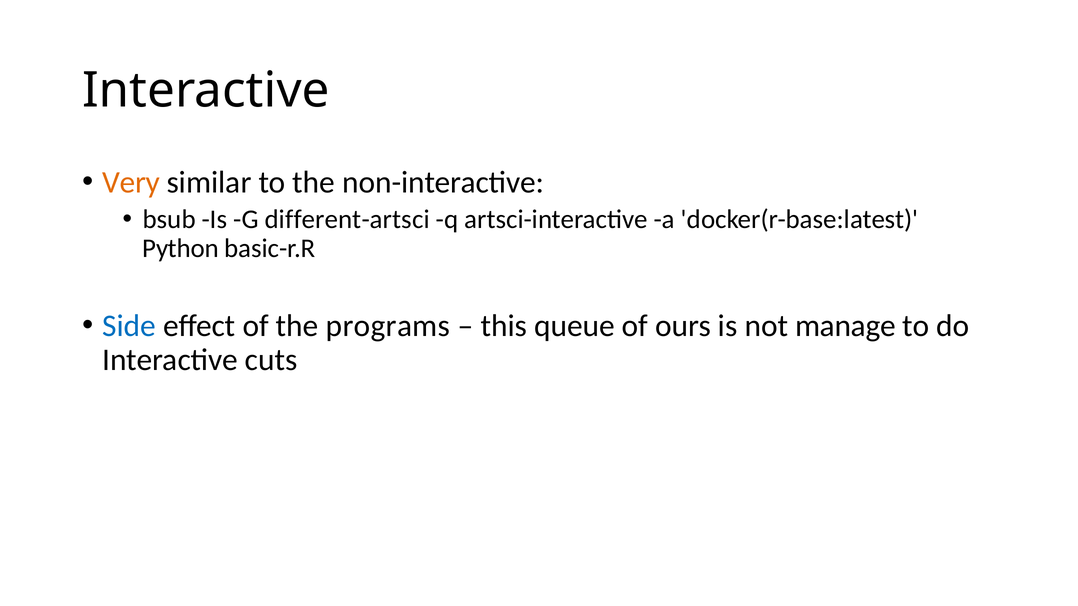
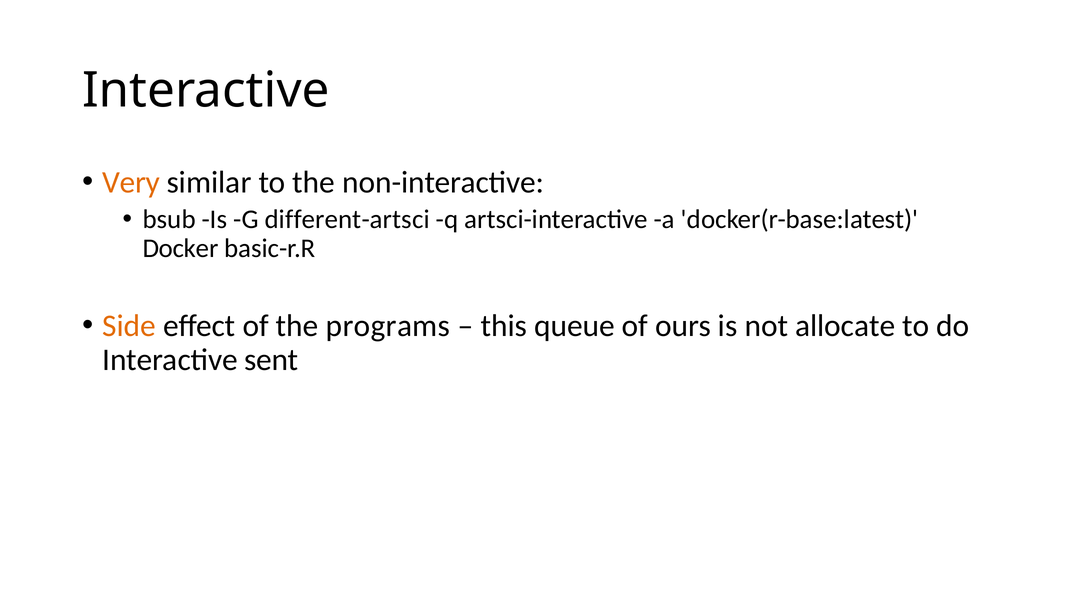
Python: Python -> Docker (181, 249)
Side colour: blue -> orange (129, 326)
manage: manage -> allocate (845, 326)
cuts: cuts -> sent (271, 360)
